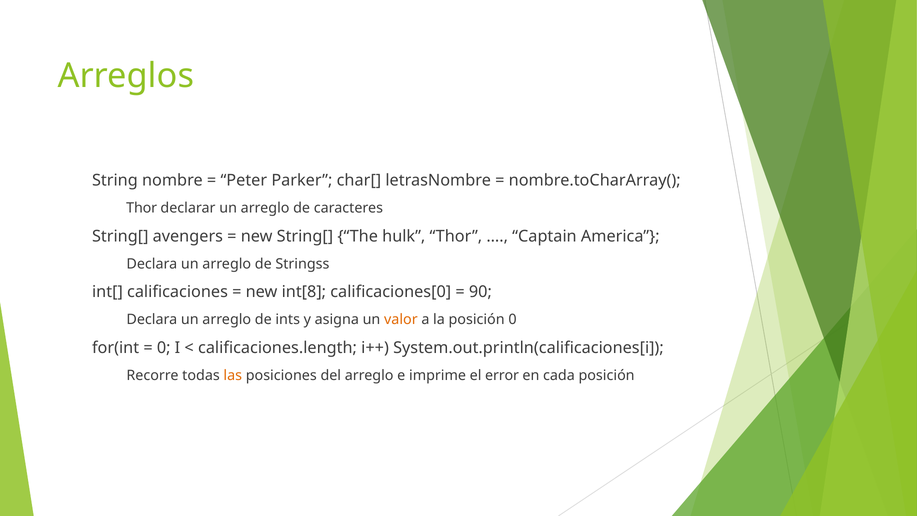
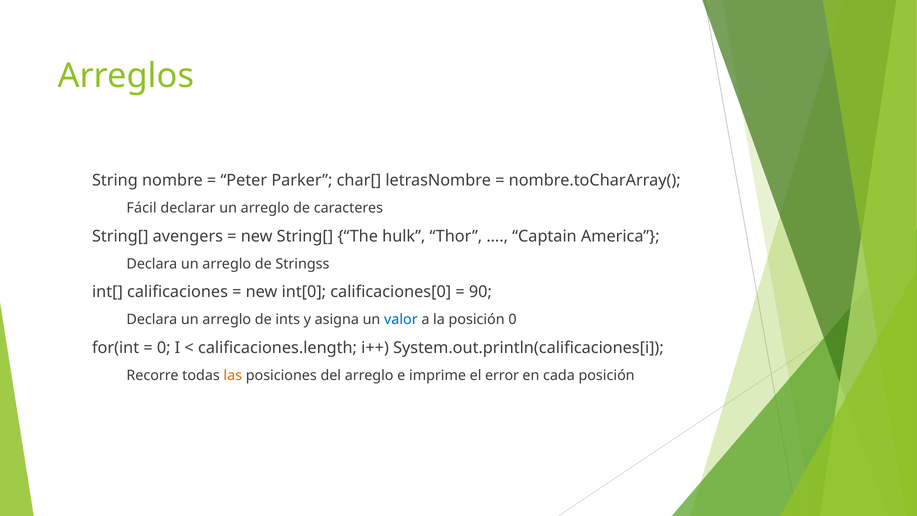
Thor: Thor -> Fácil (142, 208)
int[8: int[8 -> int[0 (304, 292)
valor colour: orange -> blue (401, 320)
